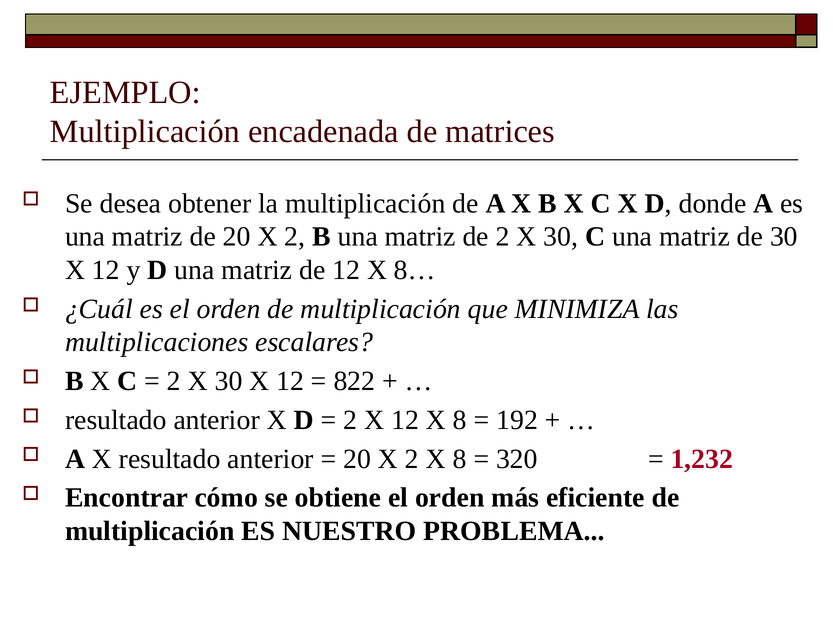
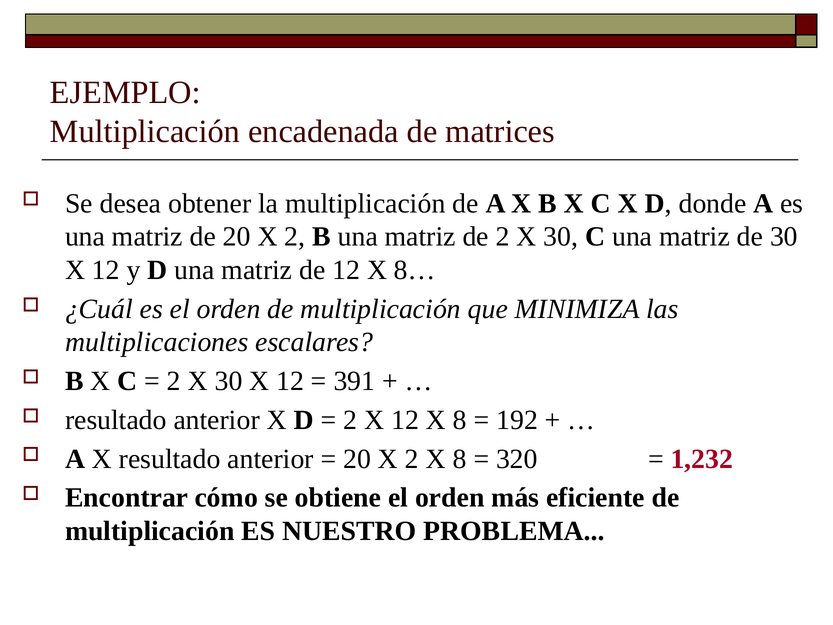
822: 822 -> 391 (354, 381)
